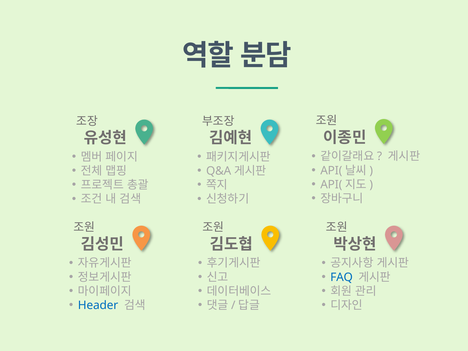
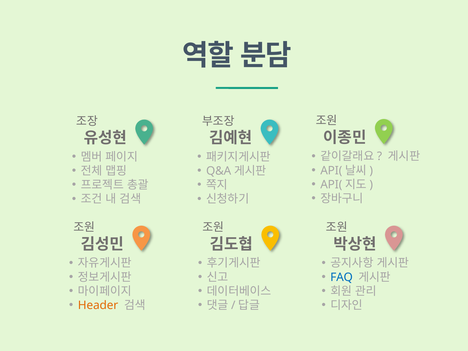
Header colour: blue -> orange (98, 305)
